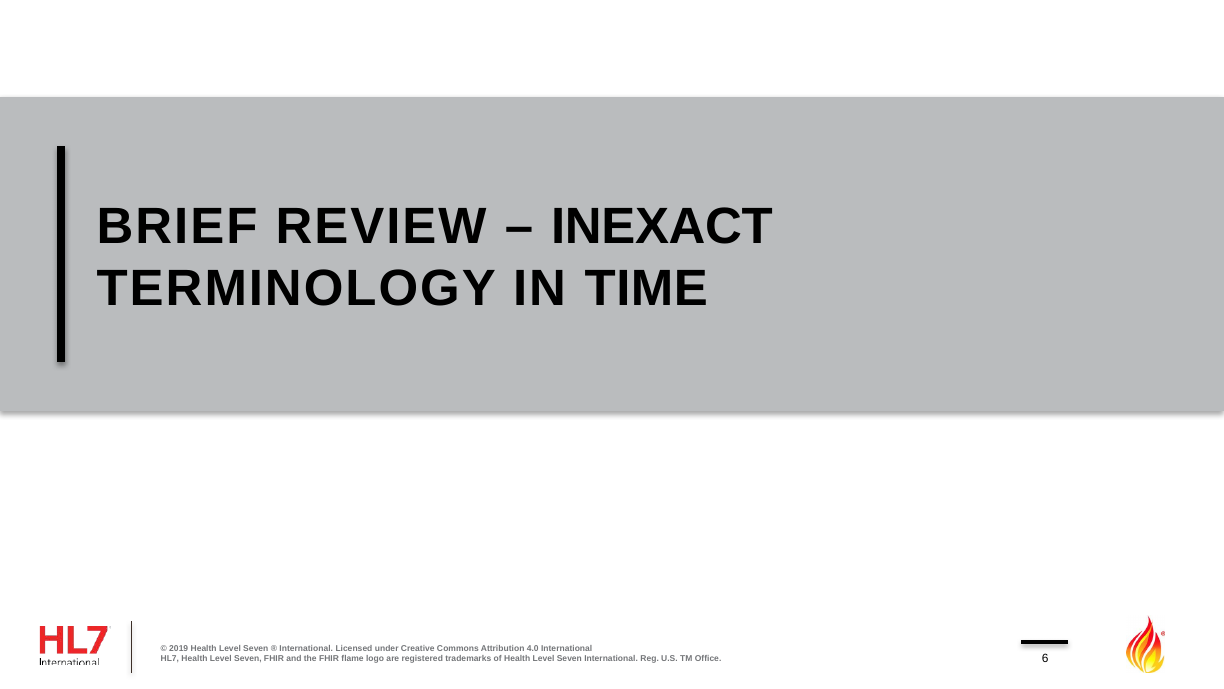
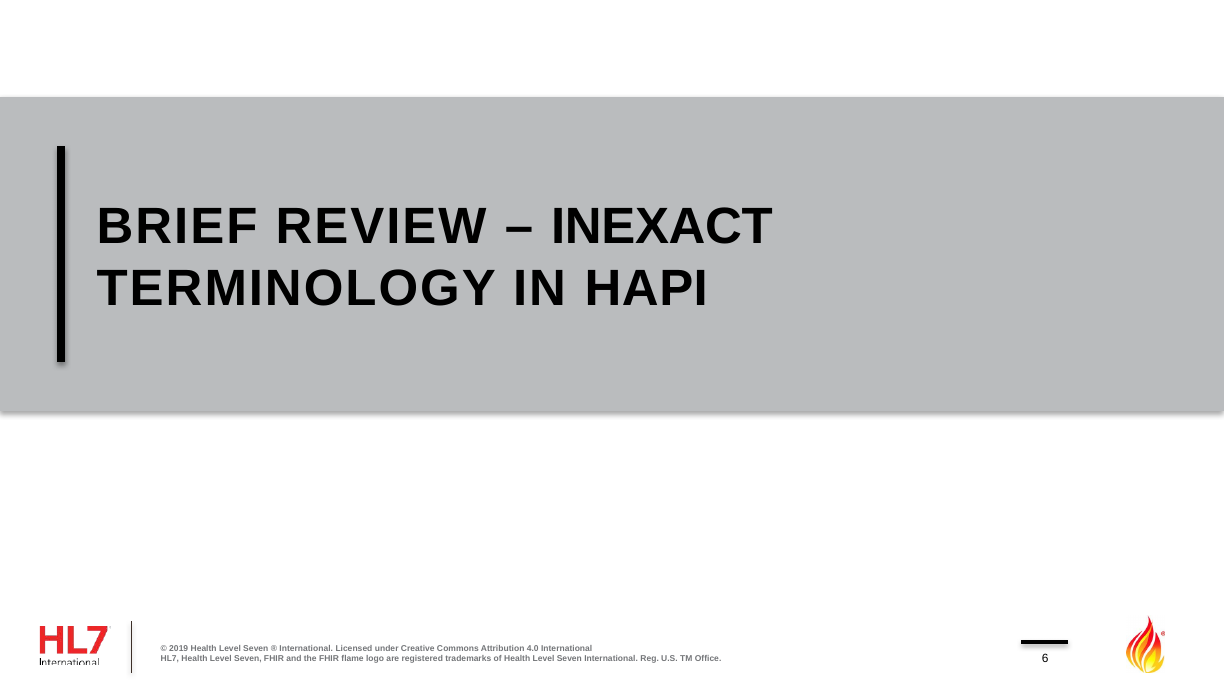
TIME: TIME -> HAPI (646, 288)
